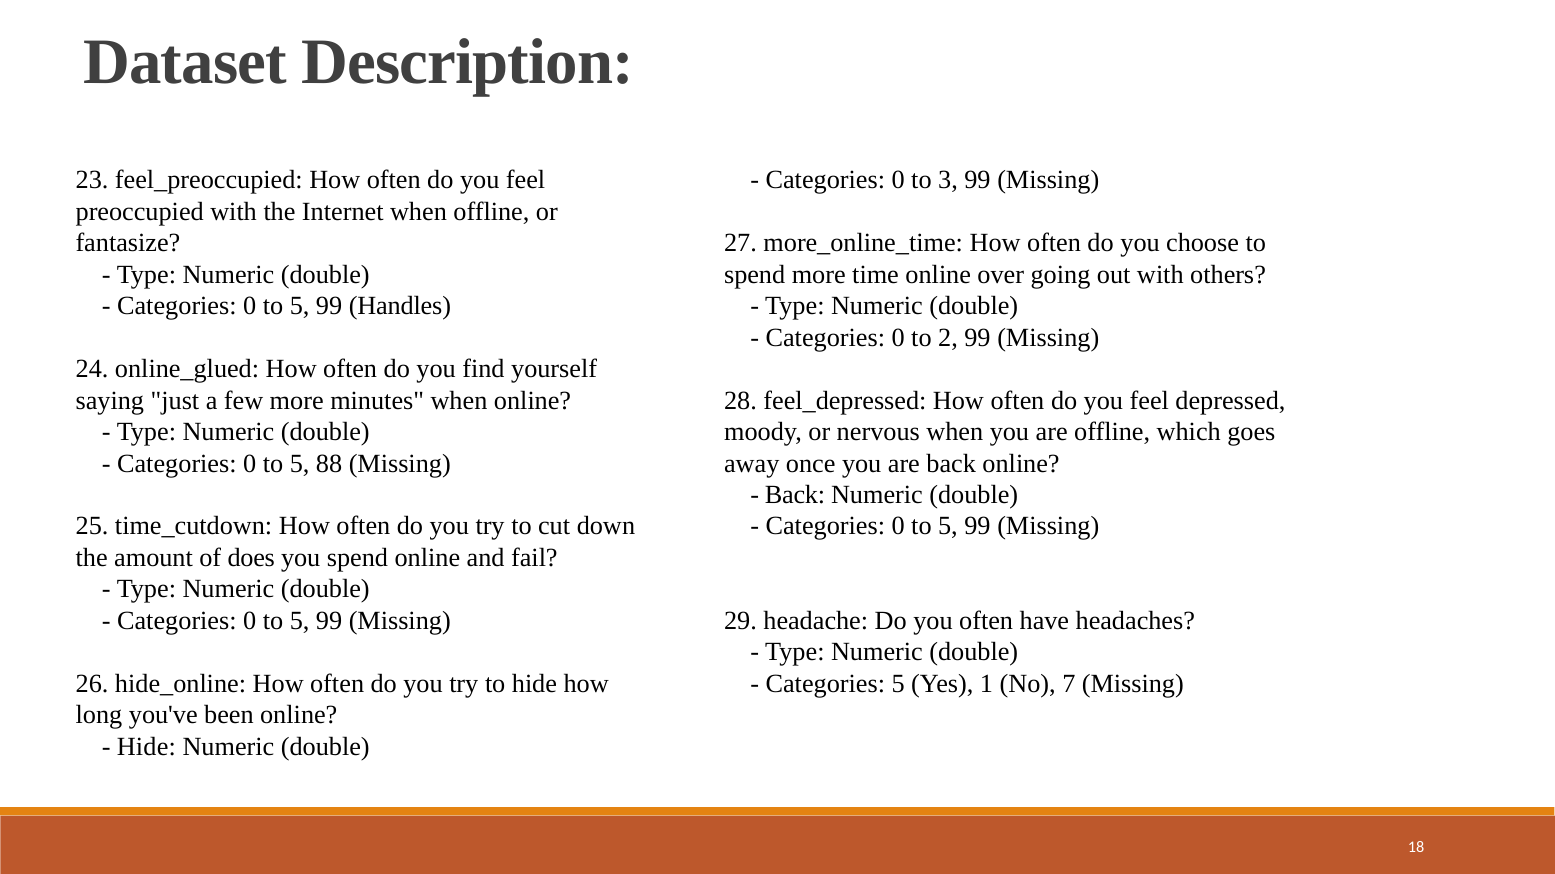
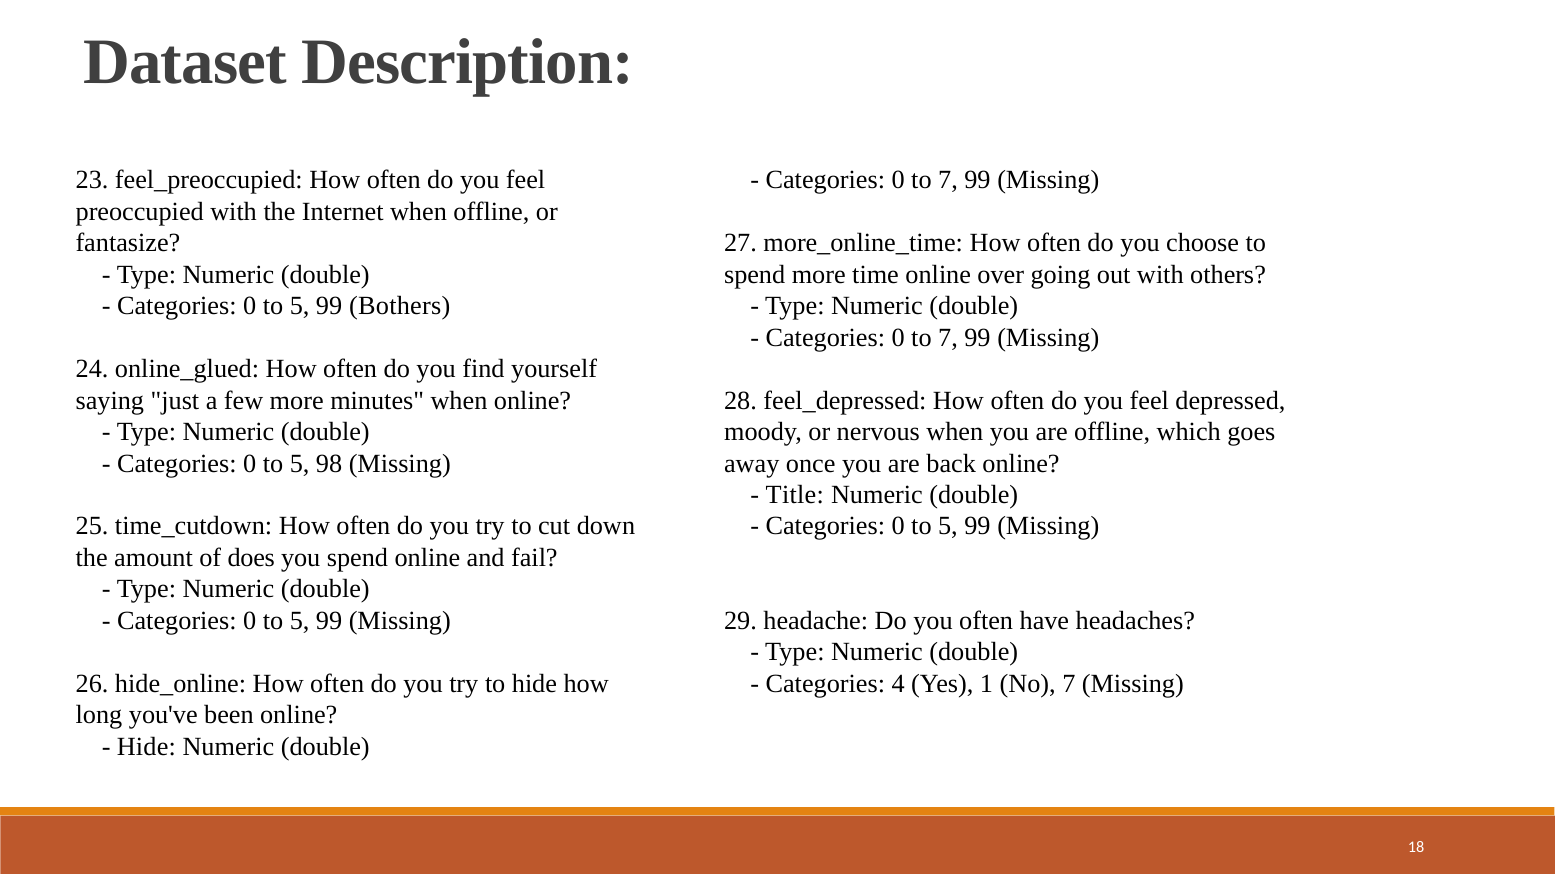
3: 3 -> 7 (948, 180)
Handles: Handles -> Bothers (400, 306)
2: 2 -> 7 (948, 338)
88: 88 -> 98 (329, 464)
Back: Back -> Title (795, 495)
Categories 5: 5 -> 4 (898, 684)
